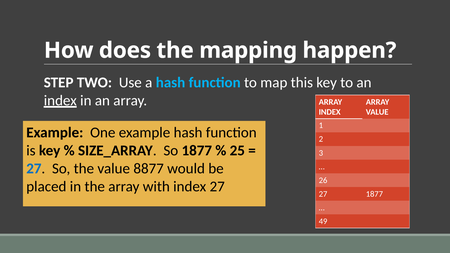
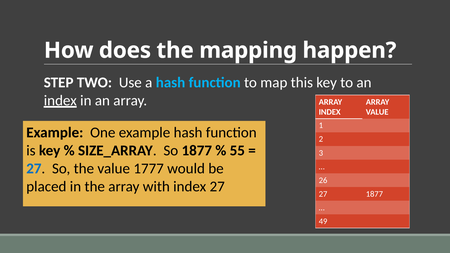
25: 25 -> 55 (237, 151)
8877: 8877 -> 1777 (149, 169)
